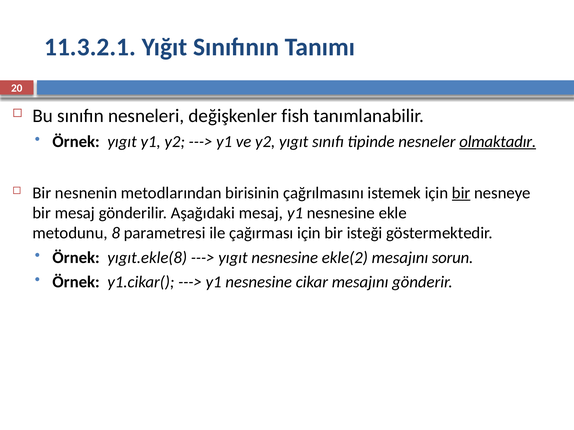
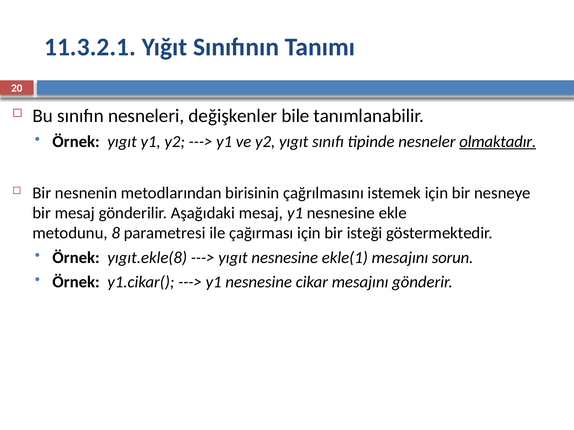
fish: fish -> bile (296, 116)
bir underline: present -> none (461, 193)
ekle(2: ekle(2 -> ekle(1 (345, 258)
